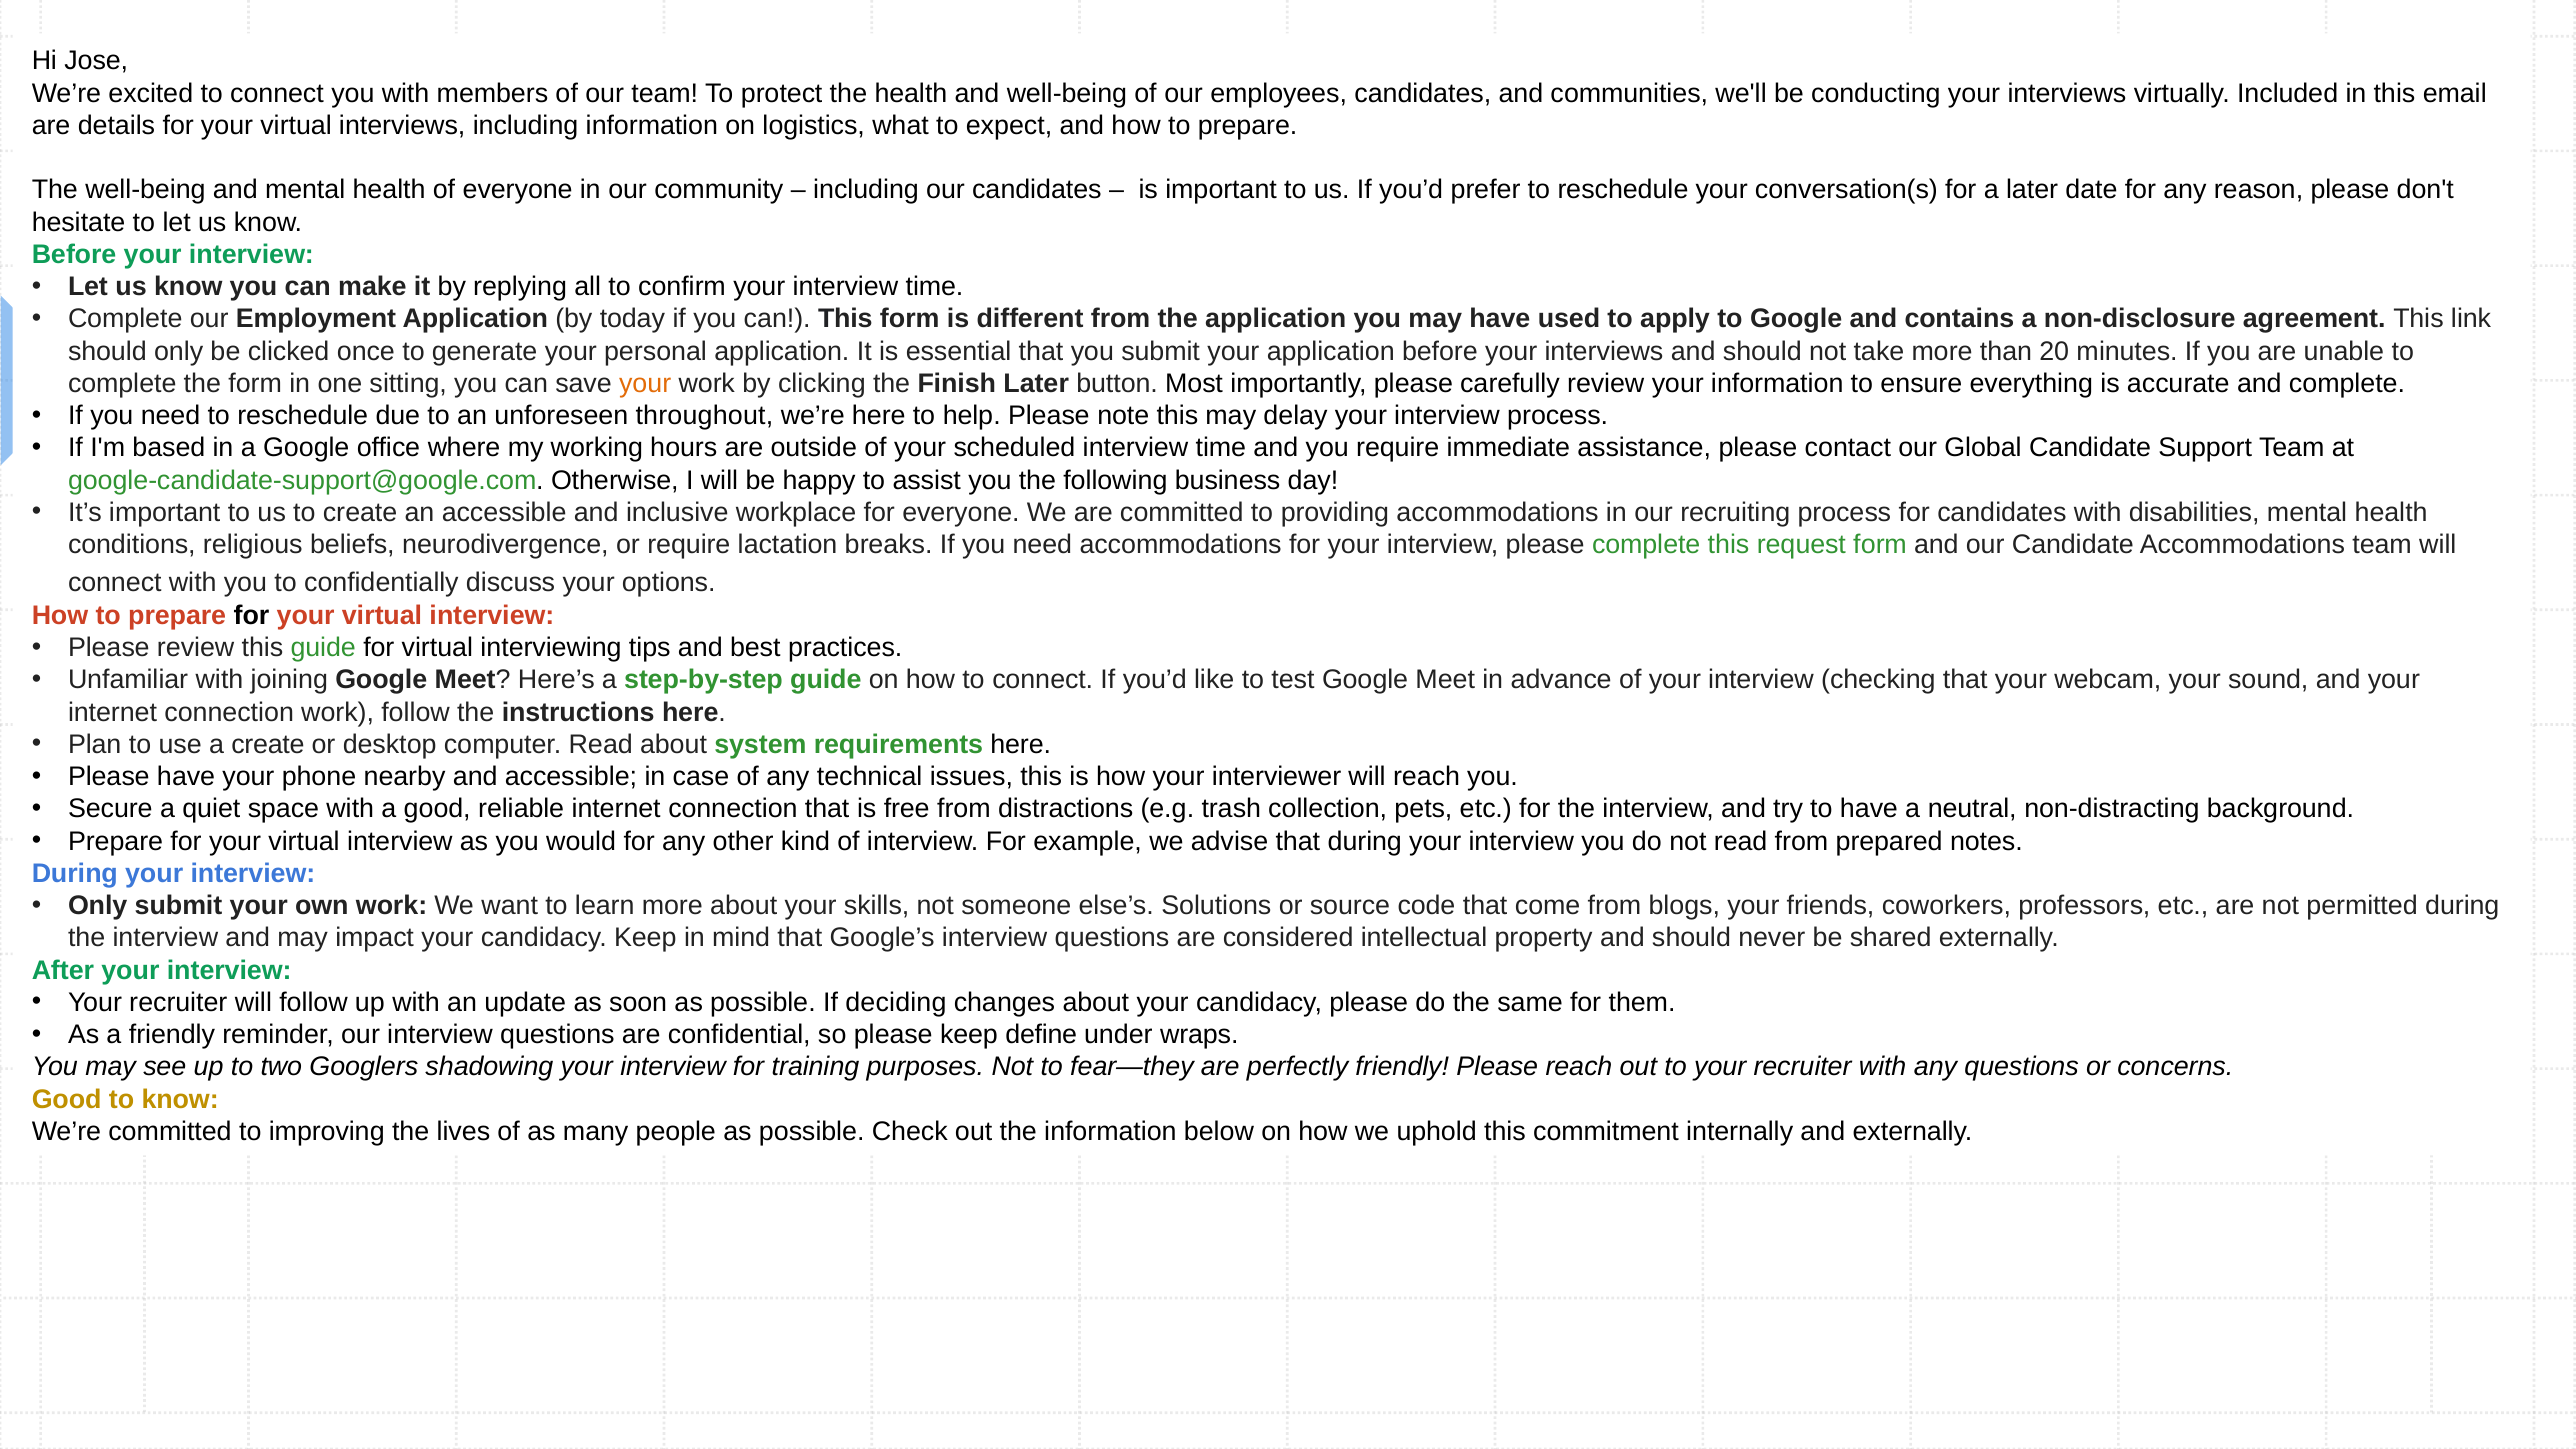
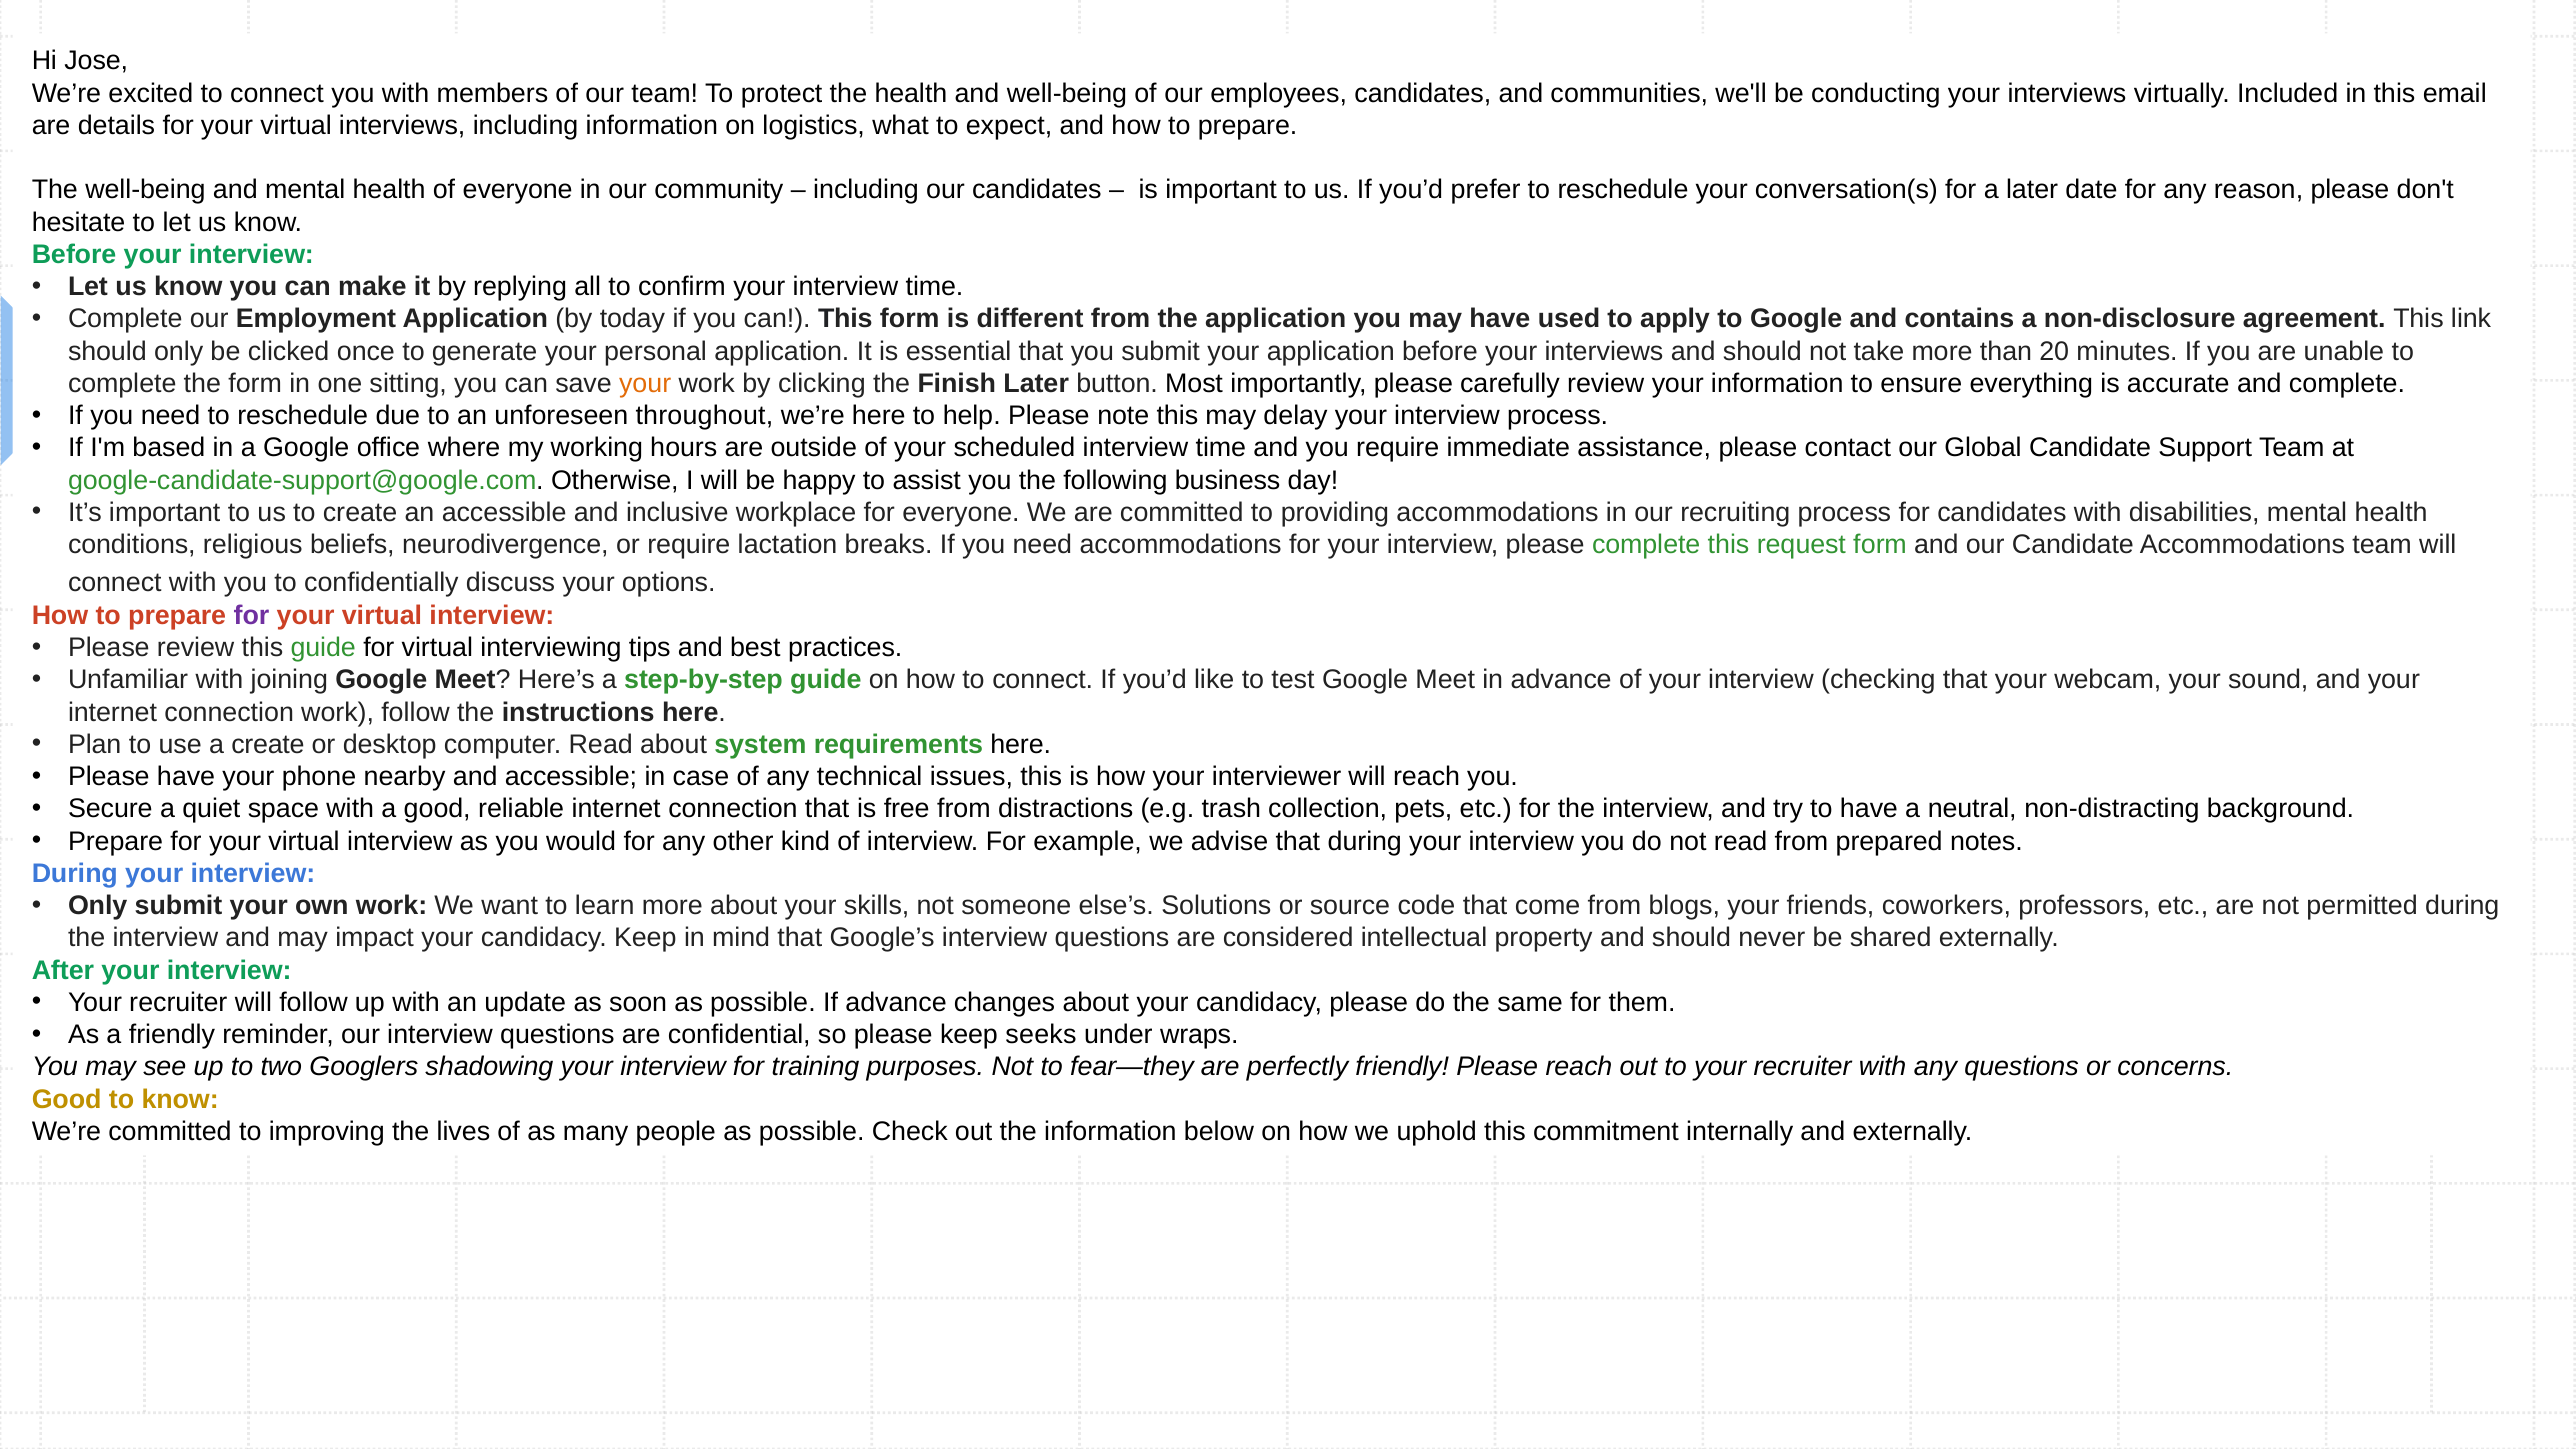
for colour: black -> purple (252, 616)
If deciding: deciding -> advance (896, 1003)
define: define -> seeks (1041, 1035)
